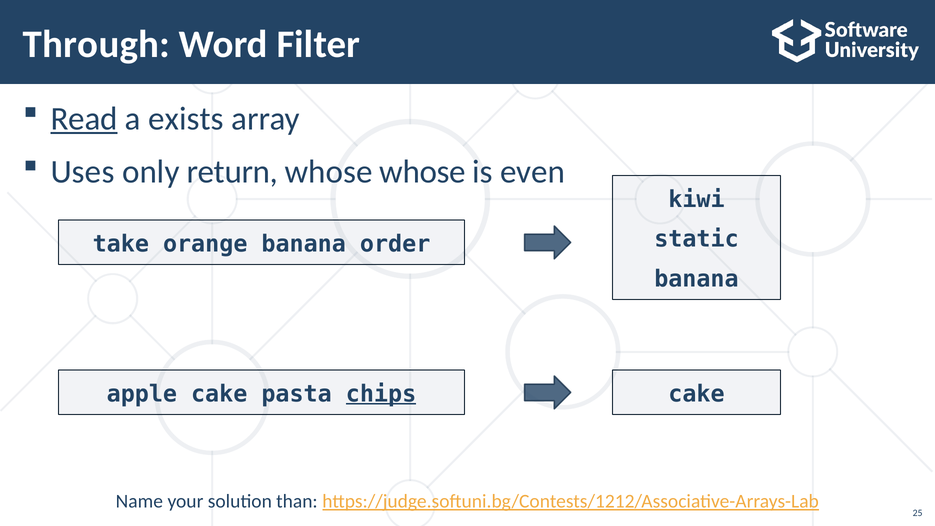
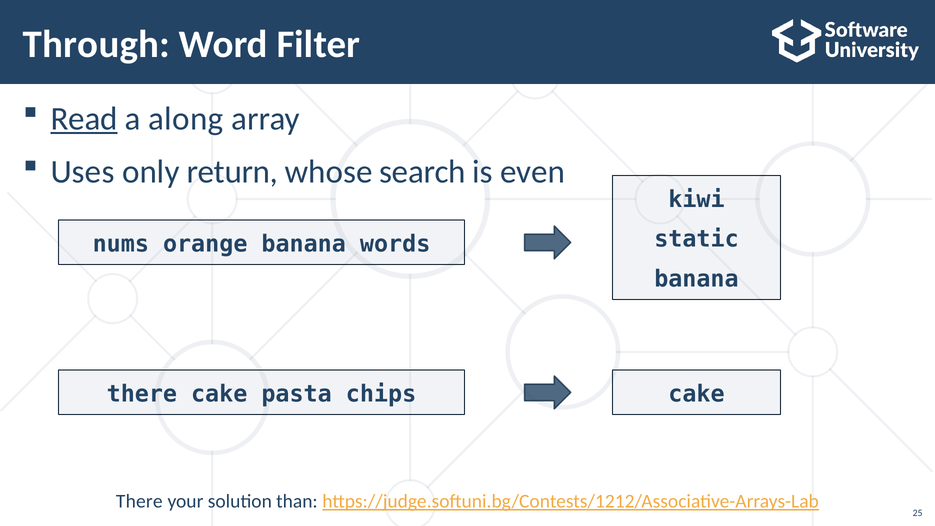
exists: exists -> along (186, 119)
whose whose: whose -> search (423, 172)
take: take -> nums (121, 244)
order: order -> words (395, 244)
apple: apple -> there (142, 394)
chips underline: present -> none (381, 394)
Name: Name -> There (139, 501)
